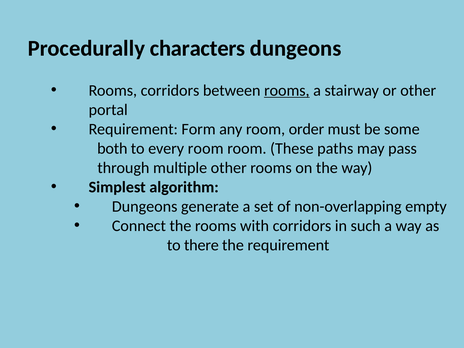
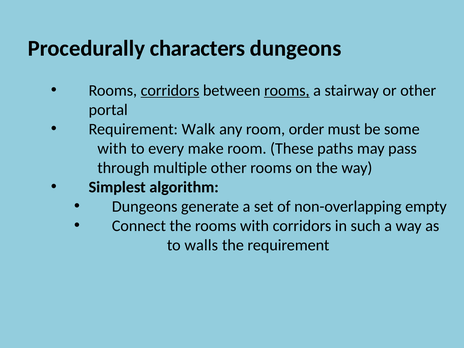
corridors underline: none -> present (170, 90)
Form: Form -> Walk (198, 129)
both: both -> with (112, 148)
every room: room -> make (206, 148)
there: there -> walls (201, 245)
